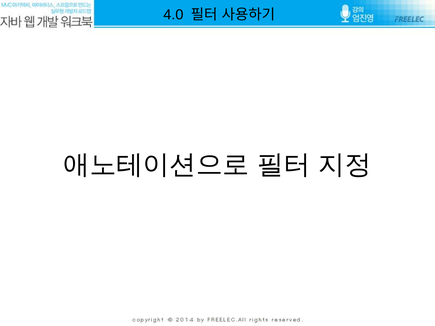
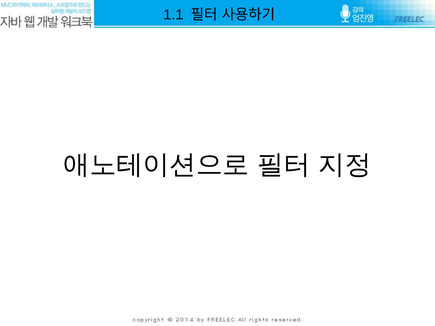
4.0: 4.0 -> 1.1 (173, 15)
